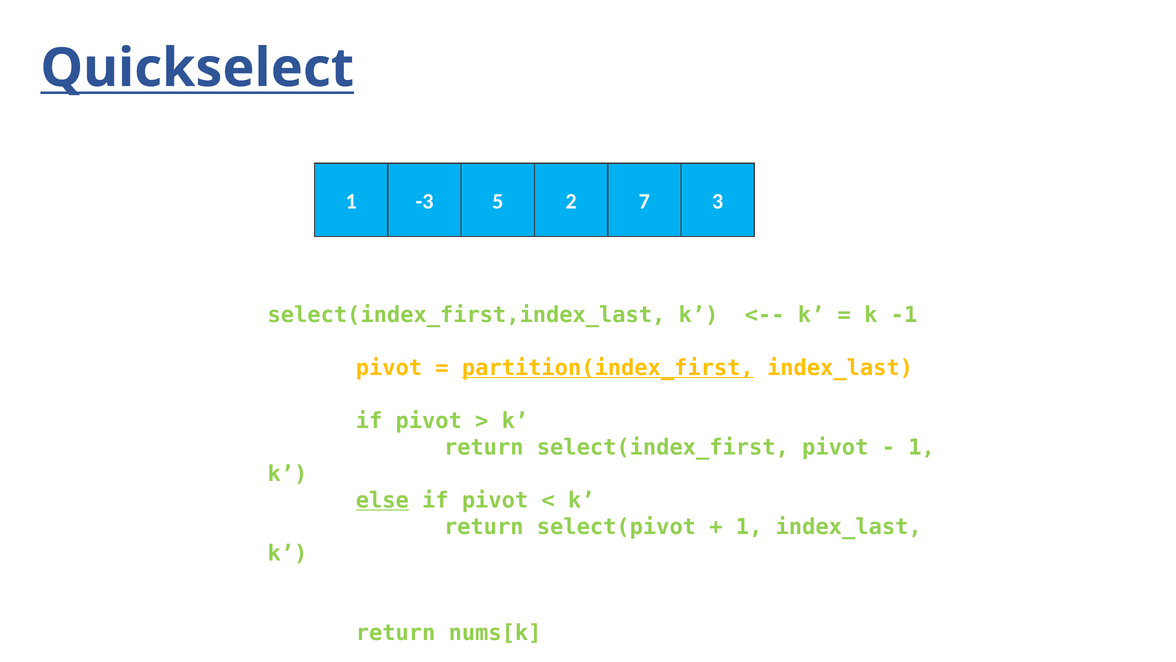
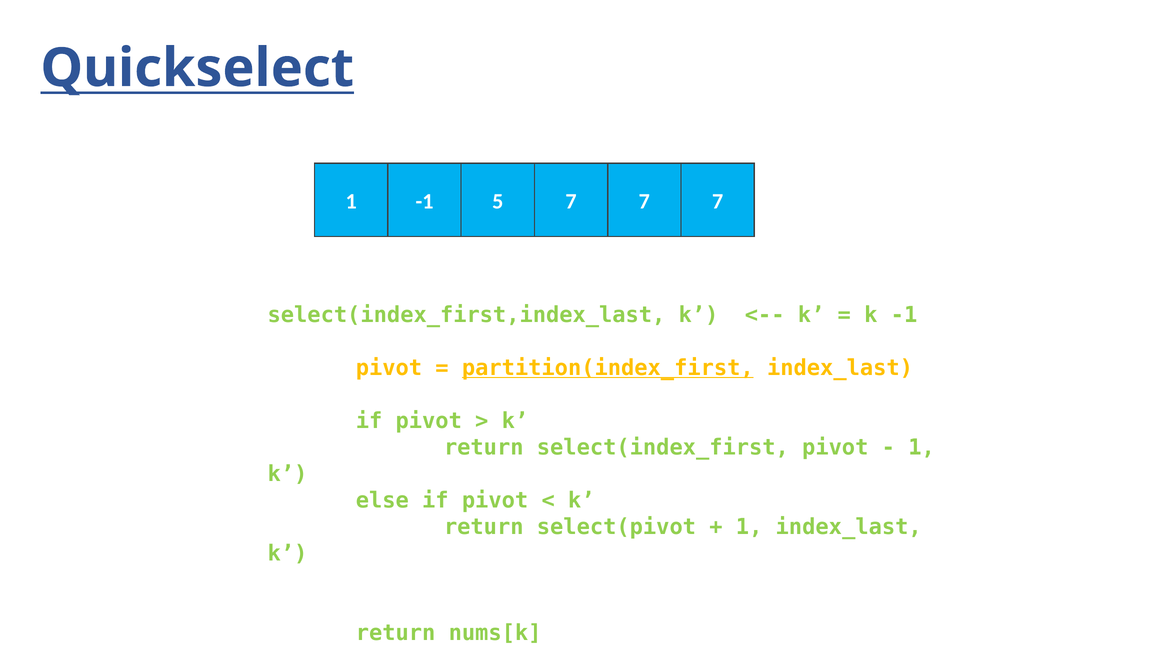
1 -3: -3 -> -1 (425, 201)
5 2: 2 -> 7 (571, 201)
3: 3 -> 7 (718, 201)
else underline: present -> none (382, 500)
